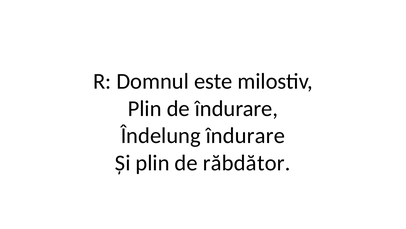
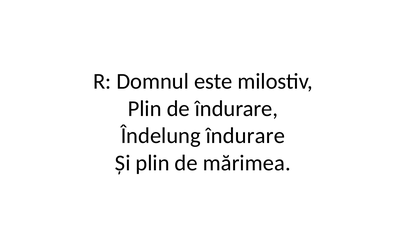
răbdător: răbdător -> mărimea (247, 162)
